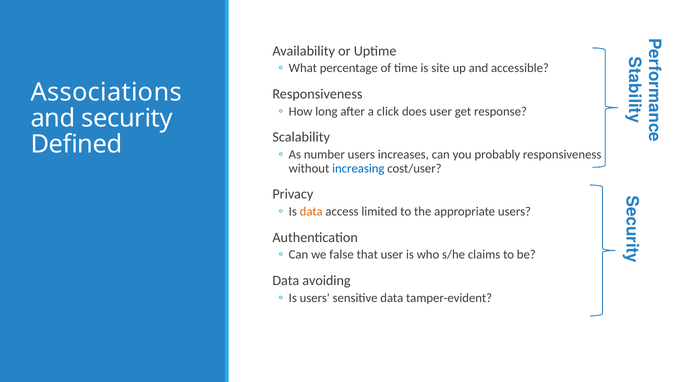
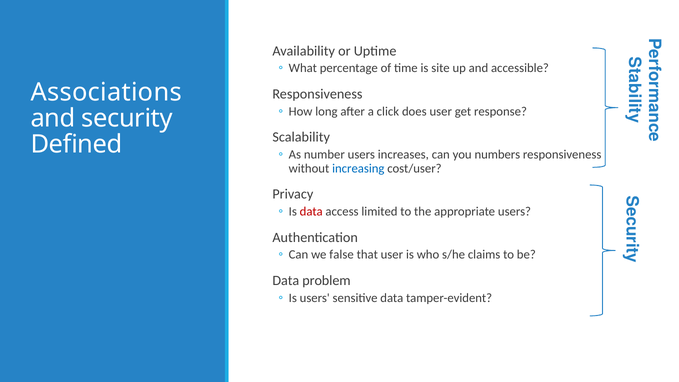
probably: probably -> numbers (497, 155)
data colour: orange -> red (311, 212)
avoiding: avoiding -> problem (326, 281)
